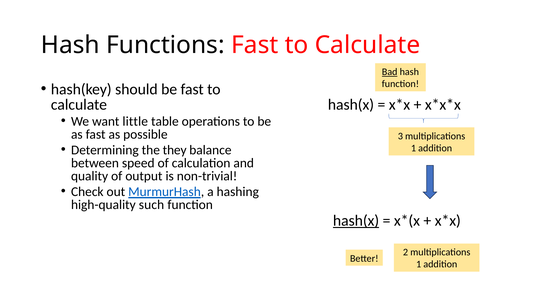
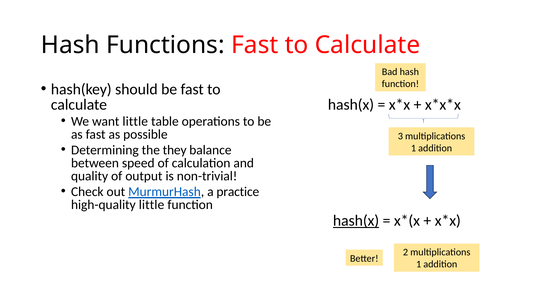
Bad underline: present -> none (390, 72)
hashing: hashing -> practice (238, 191)
high-quality such: such -> little (152, 205)
